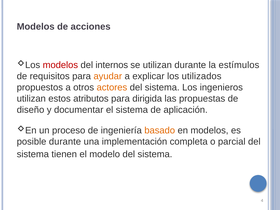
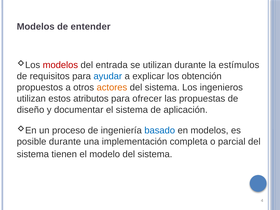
acciones: acciones -> entender (91, 27)
internos: internos -> entrada (112, 65)
ayudar colour: orange -> blue (108, 76)
utilizados: utilizados -> obtención (202, 76)
dirigida: dirigida -> ofrecer (147, 99)
basado colour: orange -> blue (160, 130)
